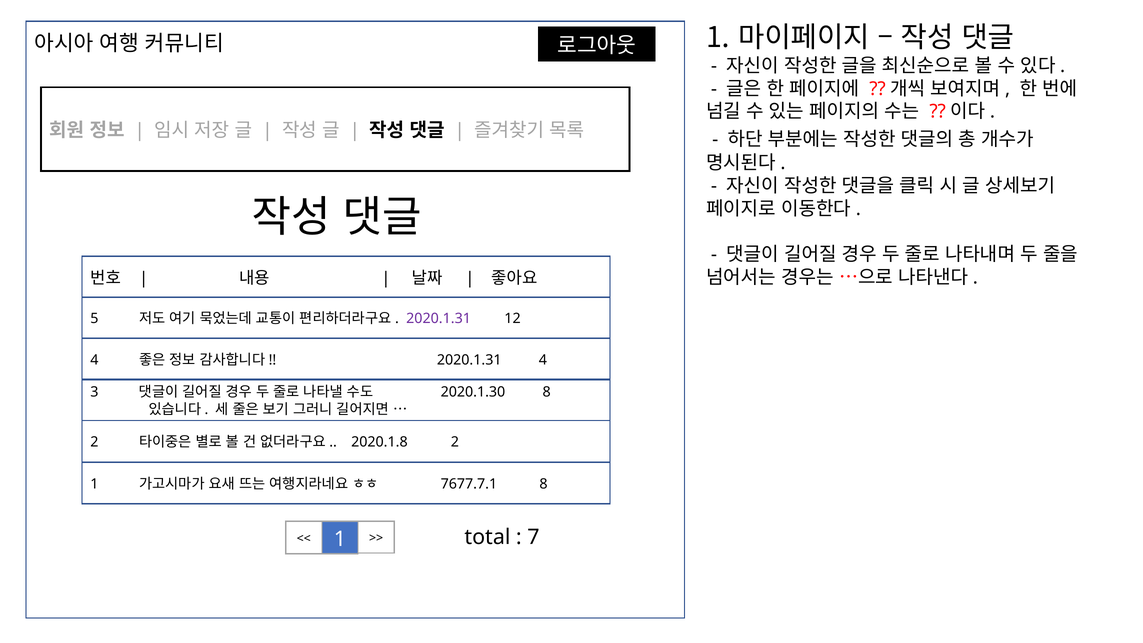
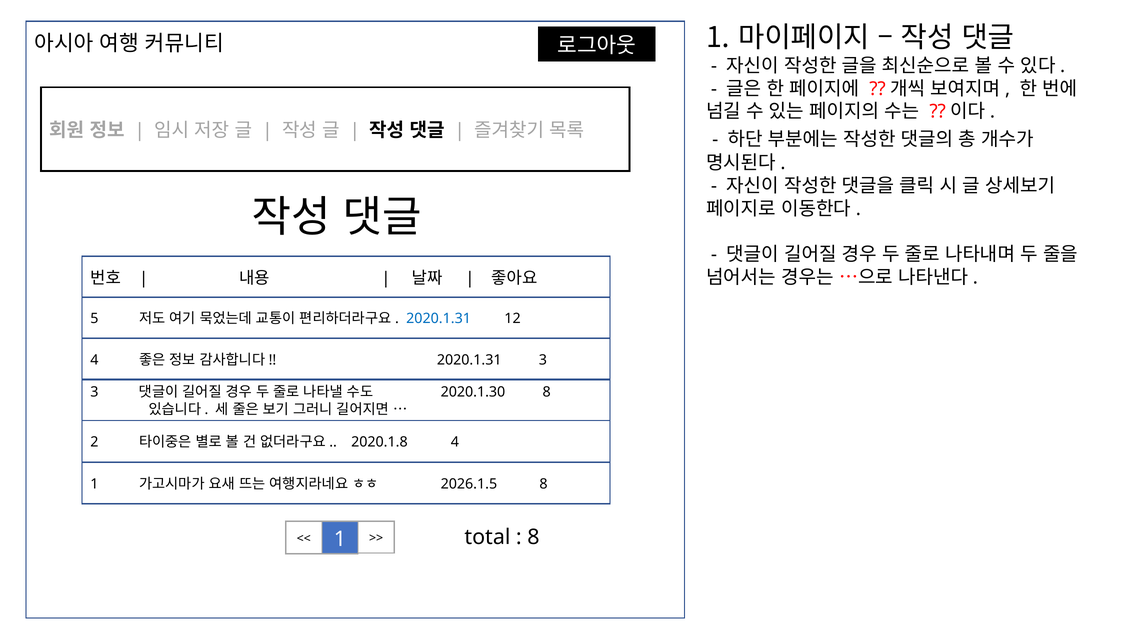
2020.1.31 colour: purple -> blue (439, 319)
2020.1.31 4: 4 -> 3 (543, 360)
2020.1.8 2: 2 -> 4 (455, 442)
7677.7.1: 7677.7.1 -> 2026.1.5 (469, 484)
7: 7 -> 8 (533, 537)
